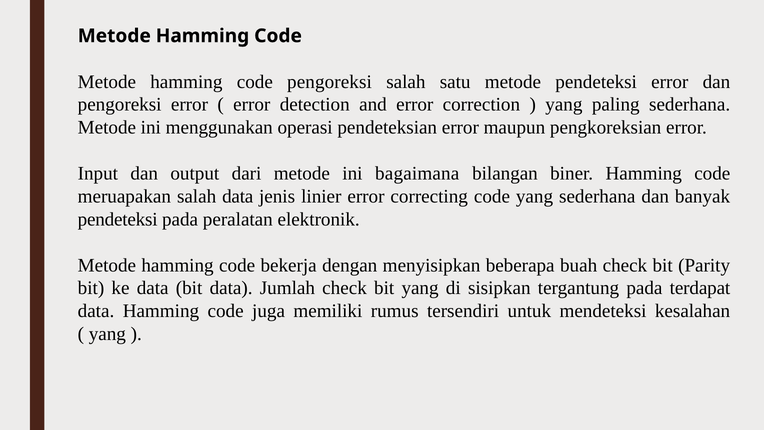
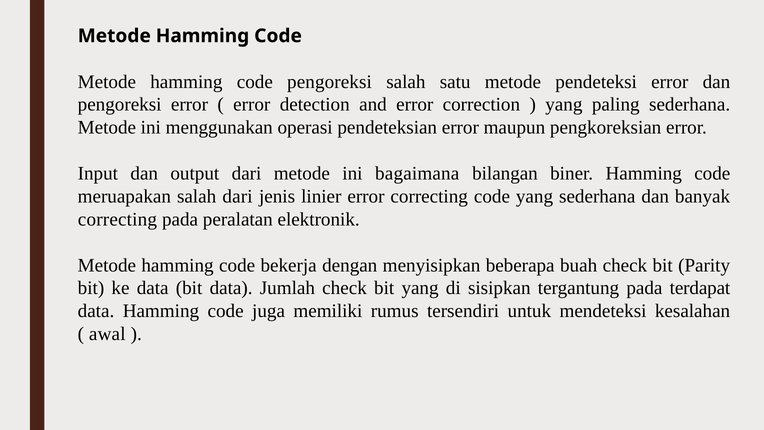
salah data: data -> dari (238, 196)
pendeteksi: pendeteksi -> correcting (117, 219)
yang: yang -> awal (107, 334)
